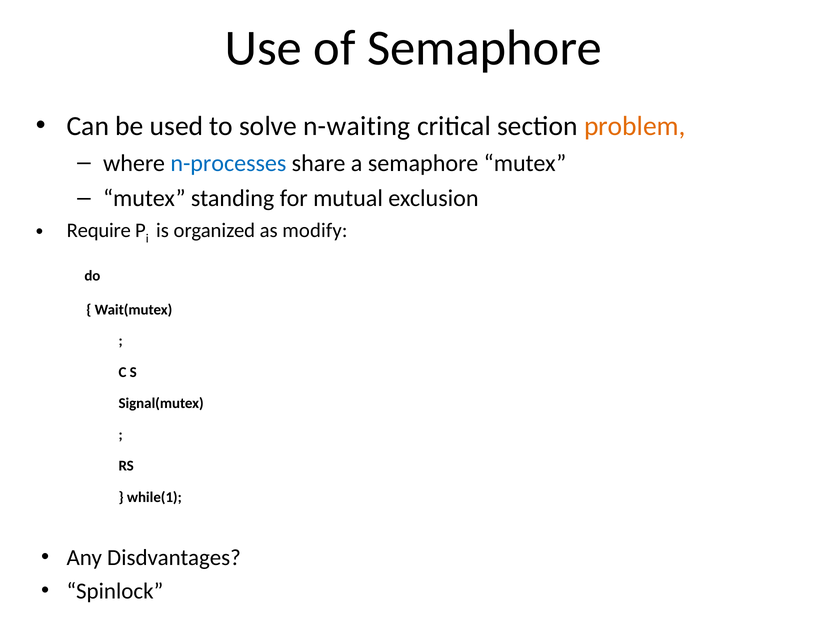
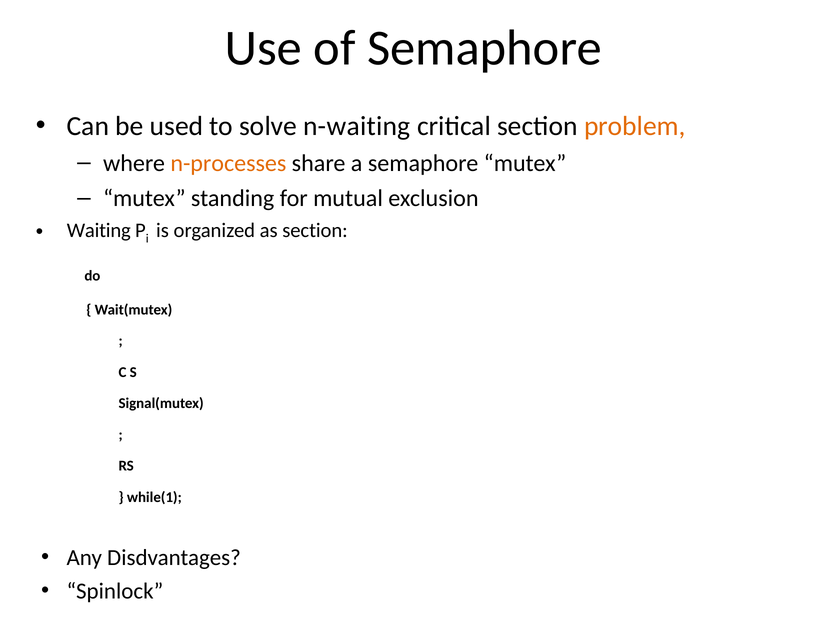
n-processes colour: blue -> orange (228, 163)
Require: Require -> Waiting (99, 231)
as modify: modify -> section (315, 231)
